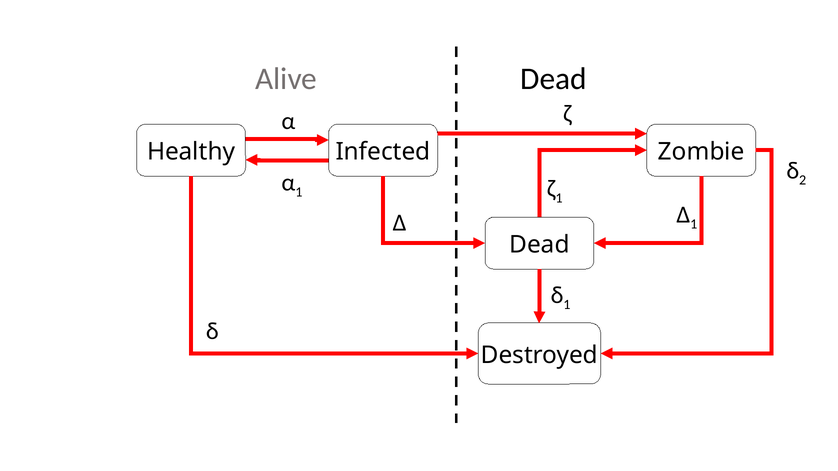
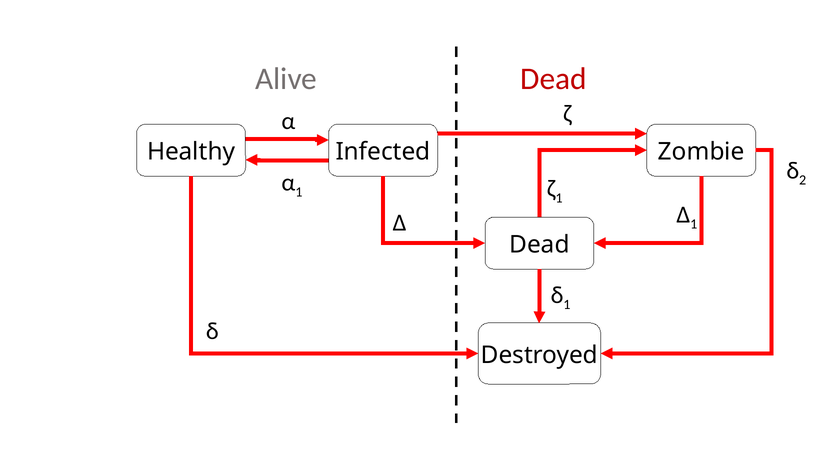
Dead colour: black -> red (554, 79)
